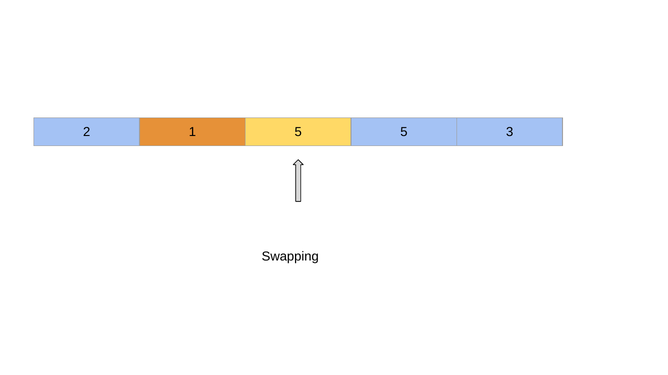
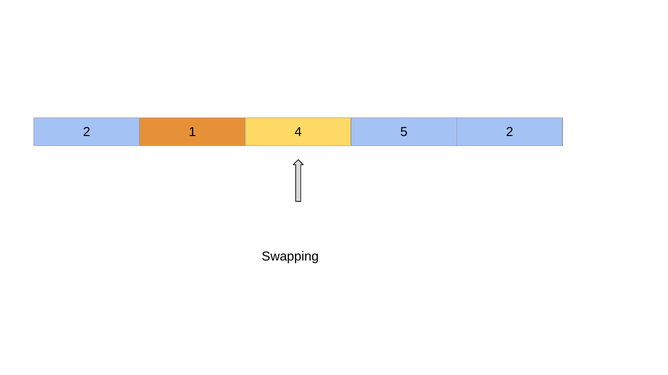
1 5: 5 -> 4 (298, 132)
5 3: 3 -> 2 (510, 132)
